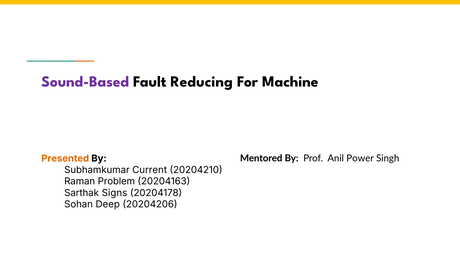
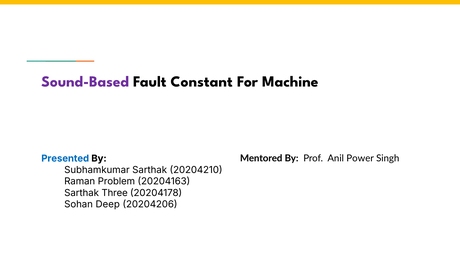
Reducing: Reducing -> Constant (202, 81)
Presented colour: orange -> blue (65, 158)
Subhamkumar Current: Current -> Sarthak (150, 170)
Signs: Signs -> Three (115, 193)
